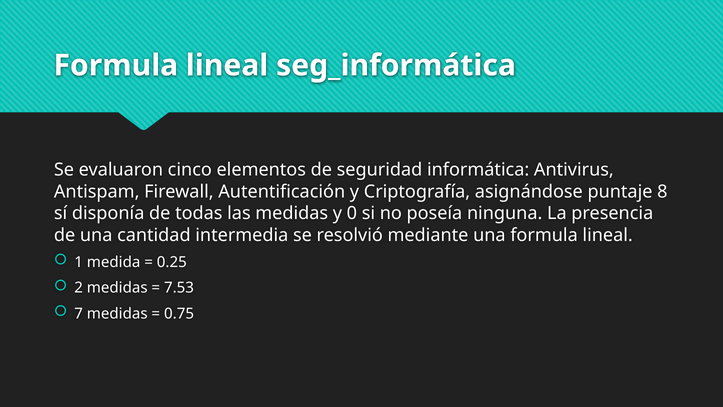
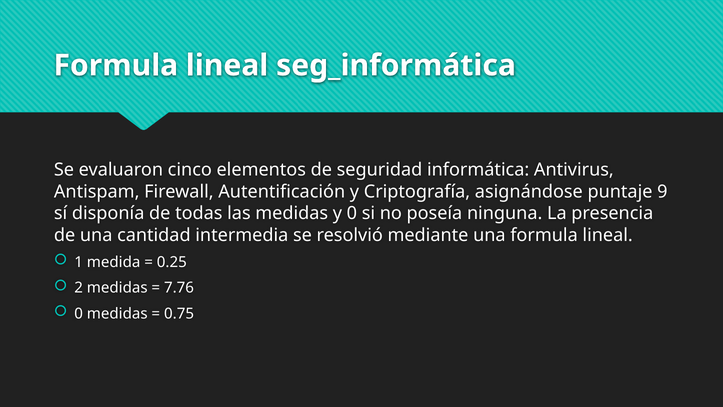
8: 8 -> 9 (662, 192)
7.53: 7.53 -> 7.76 (179, 288)
7: 7 -> 0 (79, 313)
